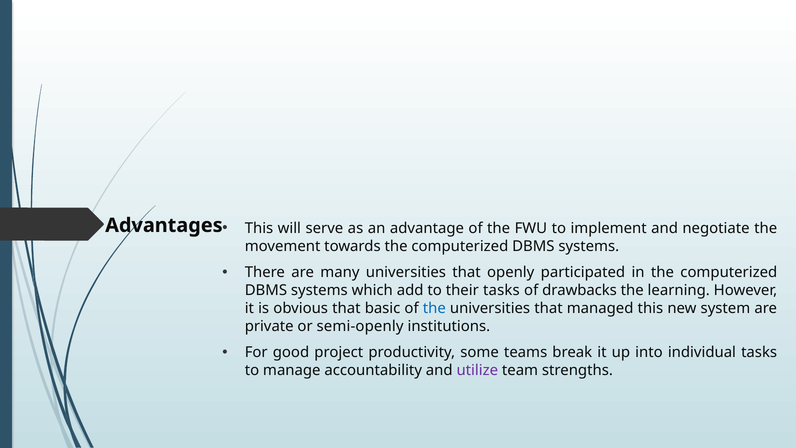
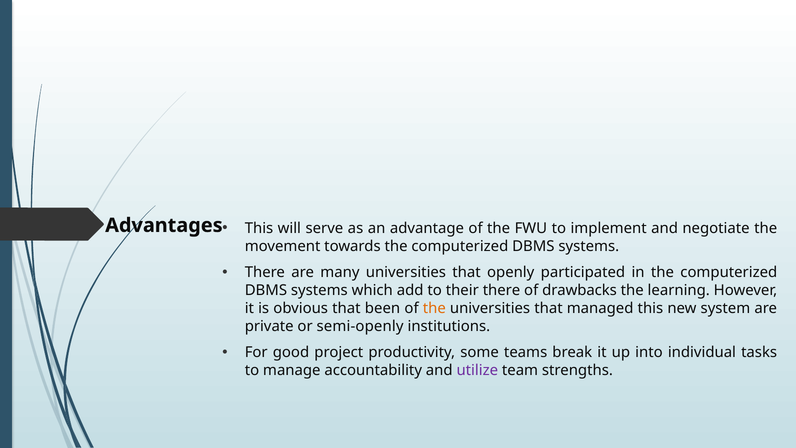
their tasks: tasks -> there (501, 290)
basic: basic -> been (382, 308)
the colour: blue -> orange (434, 308)
